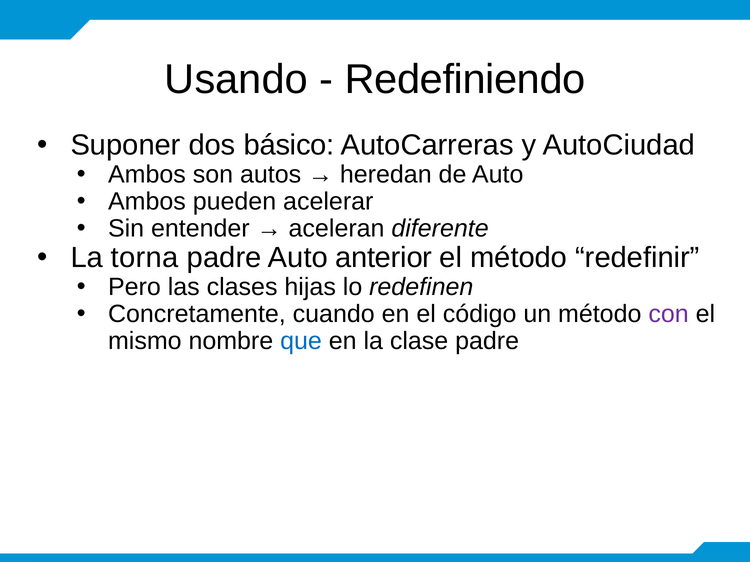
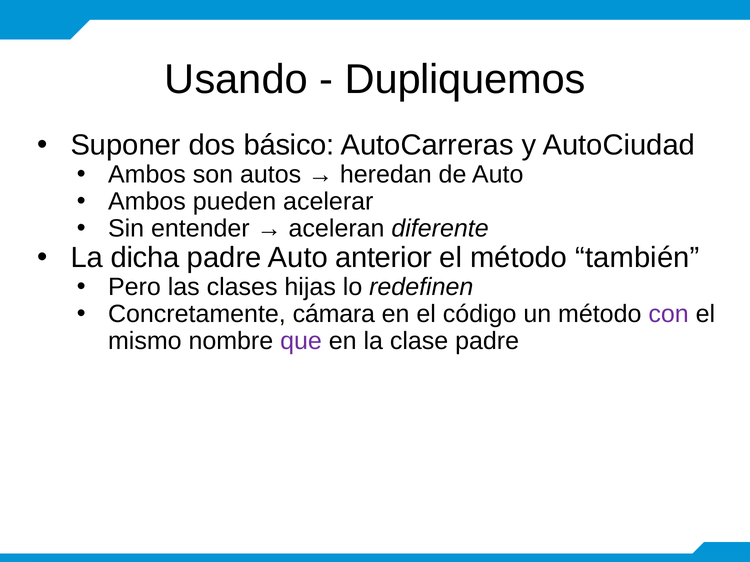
Redefiniendo: Redefiniendo -> Dupliquemos (465, 80)
torna: torna -> dicha (145, 258)
redefinir: redefinir -> también (637, 258)
cuando: cuando -> cámara (334, 314)
que colour: blue -> purple (301, 341)
